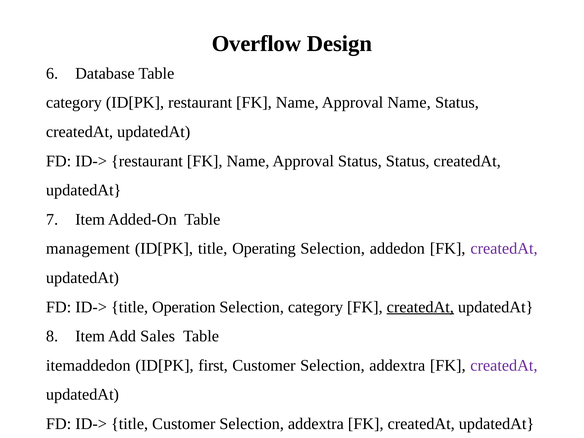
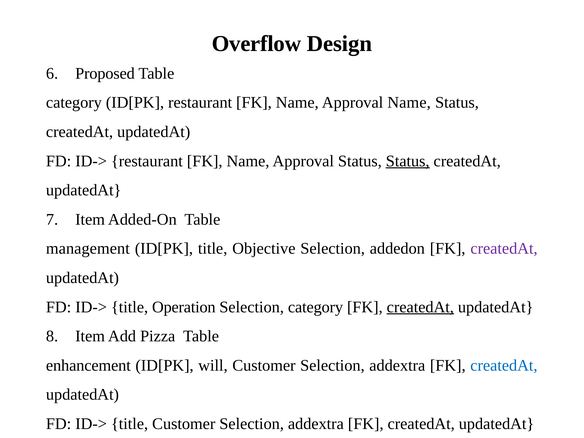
Database: Database -> Proposed (105, 73)
Status underline: none -> present (408, 161)
Operating: Operating -> Objective (264, 249)
Sales: Sales -> Pizza (158, 336)
itemaddedon: itemaddedon -> enhancement (88, 365)
first: first -> will (213, 365)
createdAt colour: purple -> blue (504, 365)
